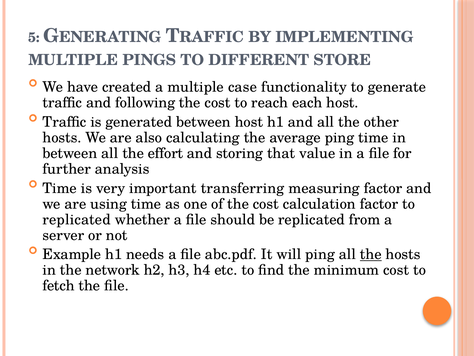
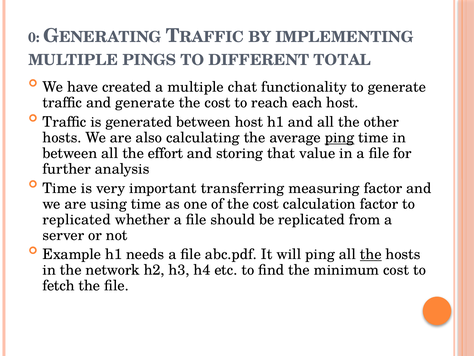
5: 5 -> 0 (34, 37)
STORE: STORE -> TOTAL (342, 60)
case: case -> chat (243, 87)
and following: following -> generate (145, 103)
ping underline: none -> present (340, 138)
